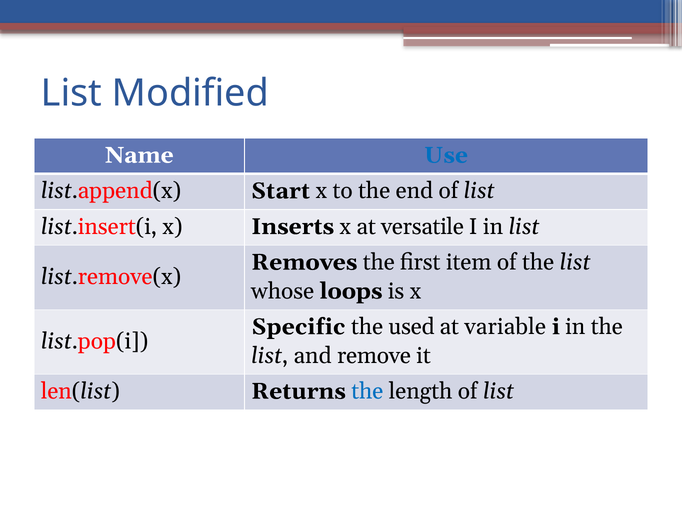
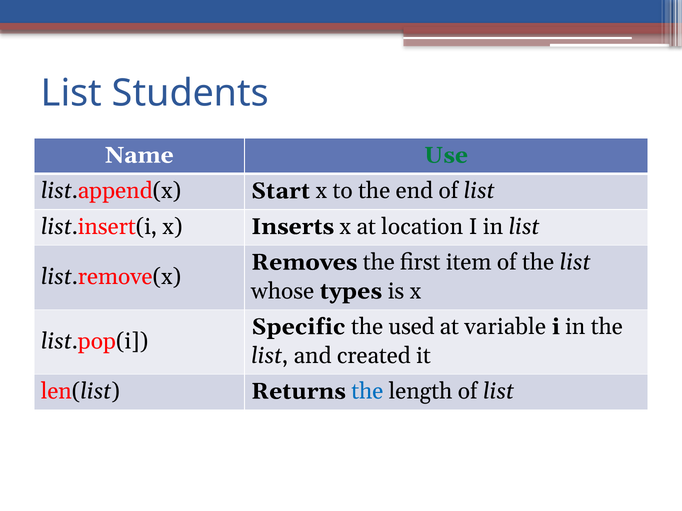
Modified: Modified -> Students (190, 94)
Use colour: blue -> green (446, 155)
versatile: versatile -> location (422, 227)
loops: loops -> types (351, 291)
remove: remove -> created (374, 356)
